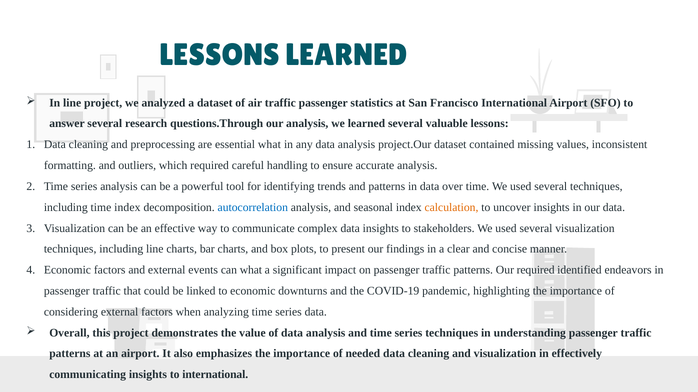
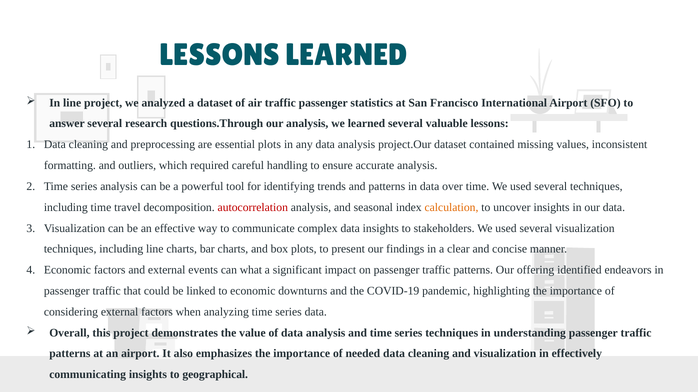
essential what: what -> plots (269, 145)
time index: index -> travel (127, 208)
autocorrelation colour: blue -> red (253, 208)
Our required: required -> offering (536, 270)
to international: international -> geographical (215, 375)
